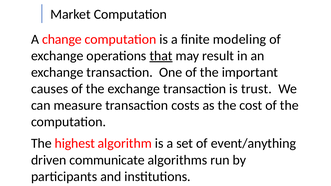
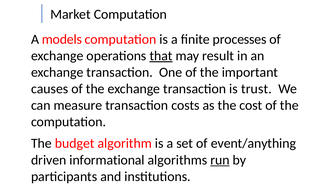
change: change -> models (62, 39)
modeling: modeling -> processes (240, 39)
highest: highest -> budget (75, 144)
communicate: communicate -> informational (107, 160)
run underline: none -> present (220, 160)
